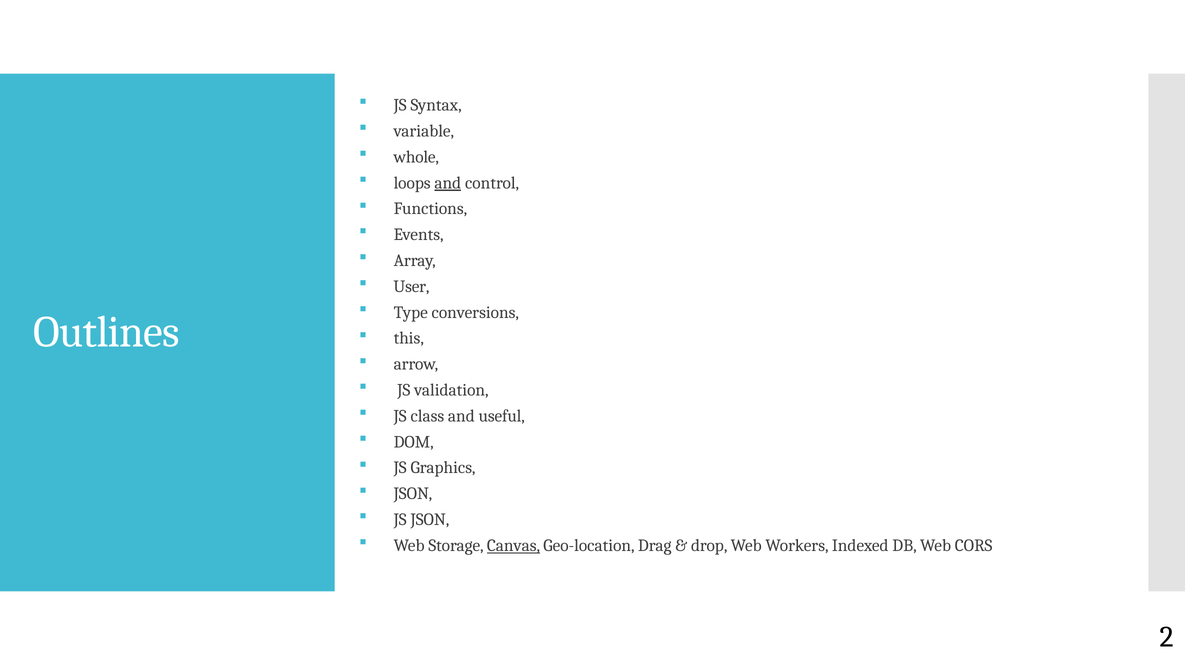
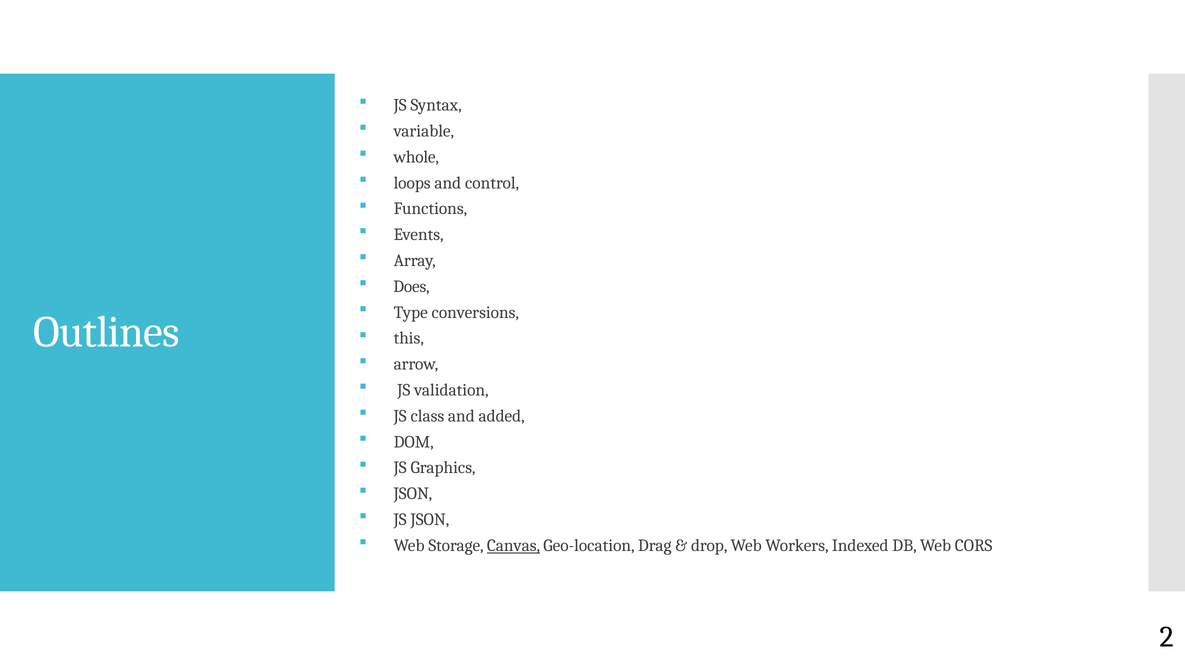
and underline: present -> none (448, 183)
User: User -> Does (411, 287)
useful: useful -> added (502, 416)
